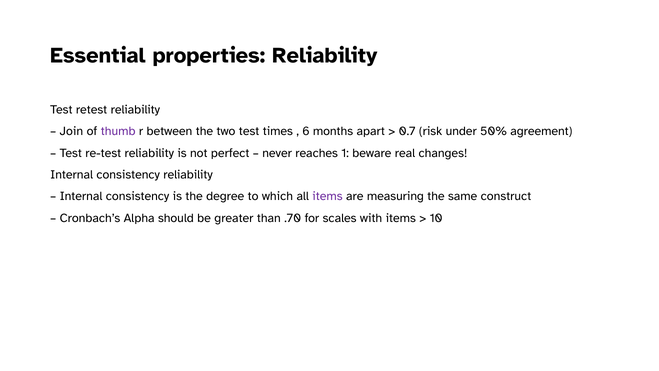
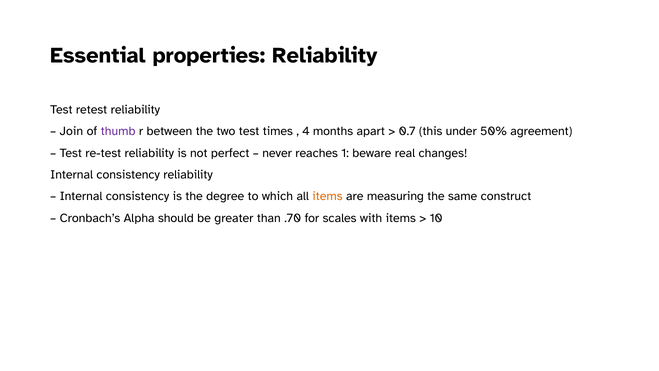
6: 6 -> 4 (306, 131)
risk: risk -> this (431, 131)
items colour: purple -> orange (328, 196)
